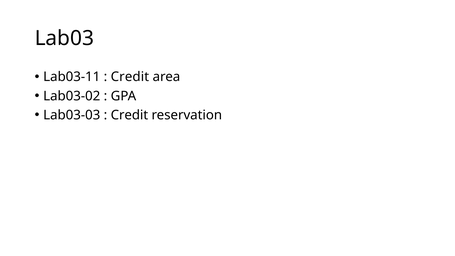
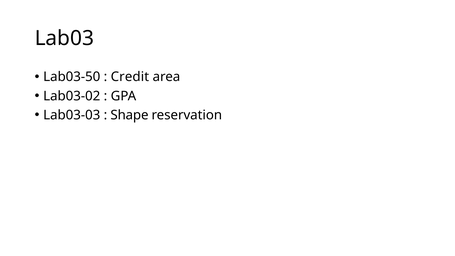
Lab03-11: Lab03-11 -> Lab03-50 (72, 77)
Credit: Credit -> Shape (129, 115)
